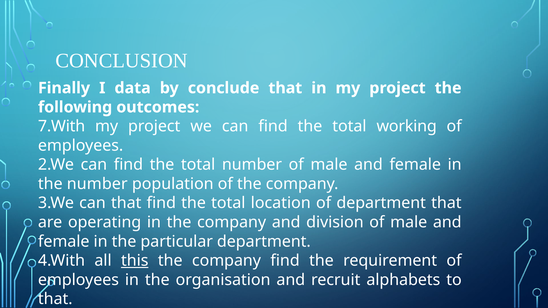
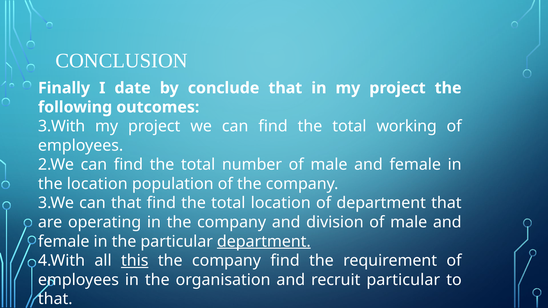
data: data -> date (133, 88)
7.With: 7.With -> 3.With (62, 126)
the number: number -> location (97, 184)
department underline: none -> present (264, 242)
recruit alphabets: alphabets -> particular (403, 280)
